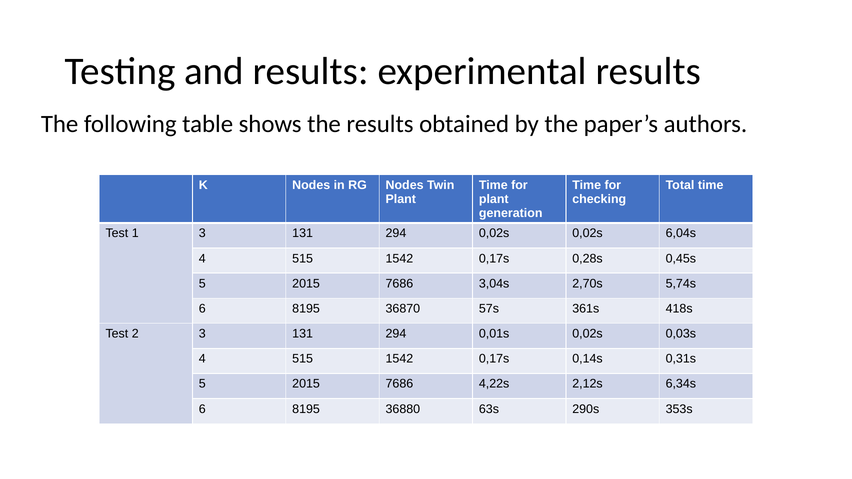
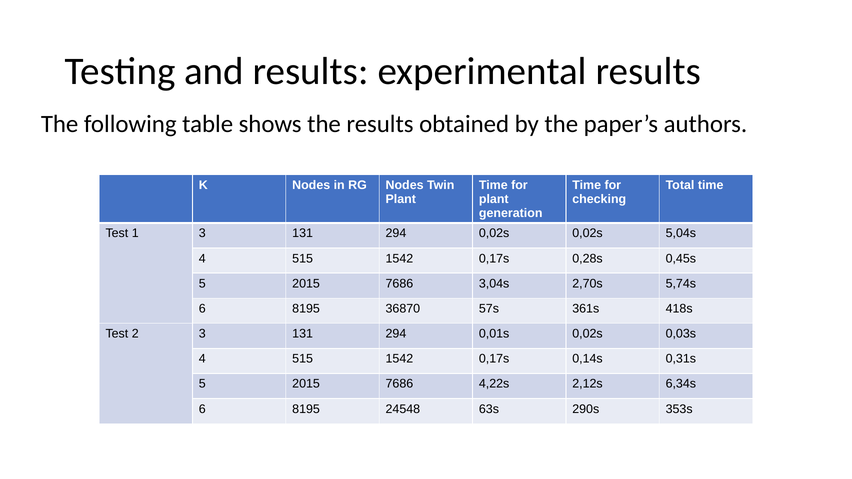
6,04s: 6,04s -> 5,04s (681, 233)
36880: 36880 -> 24548 (403, 409)
